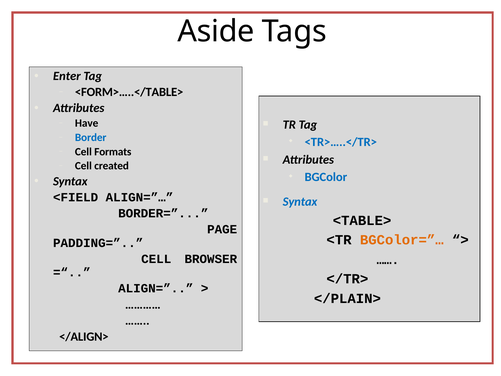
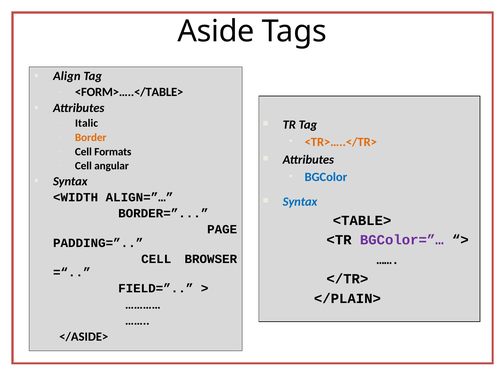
Enter: Enter -> Align (67, 76)
Have: Have -> Italic (87, 123)
Border colour: blue -> orange (91, 137)
<TR>…..</TR> colour: blue -> orange (341, 142)
created: created -> angular (112, 166)
<FIELD: <FIELD -> <WIDTH (76, 197)
BGColor=”… colour: orange -> purple (402, 240)
ALIGN=: ALIGN= -> FIELD= (156, 288)
</ALIGN>: </ALIGN> -> </ASIDE> (84, 336)
